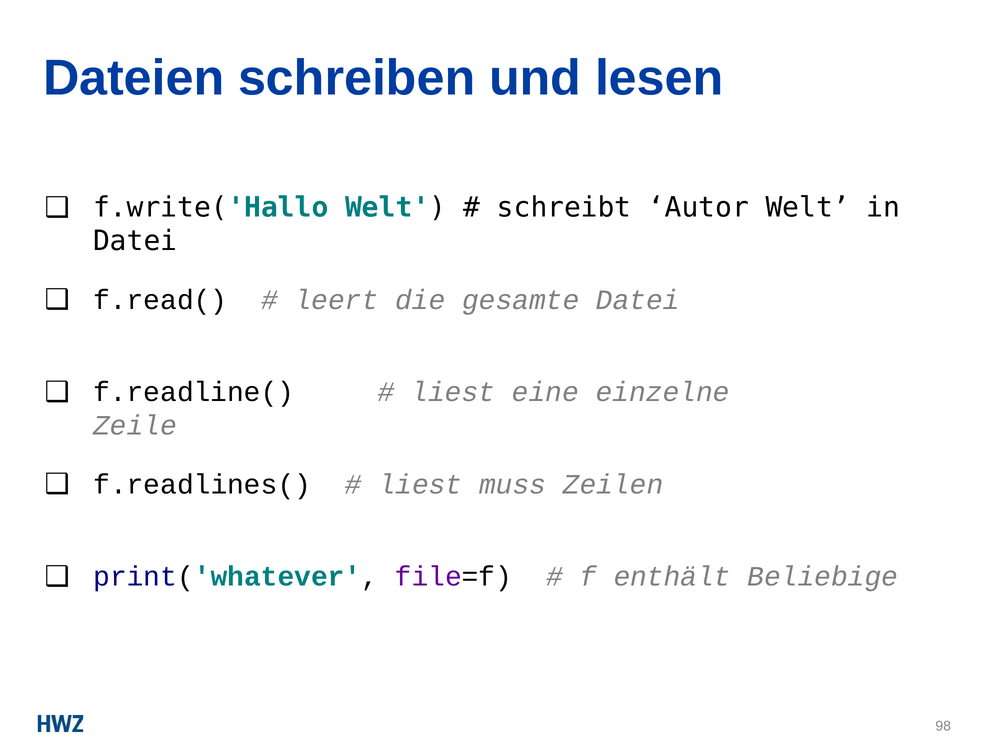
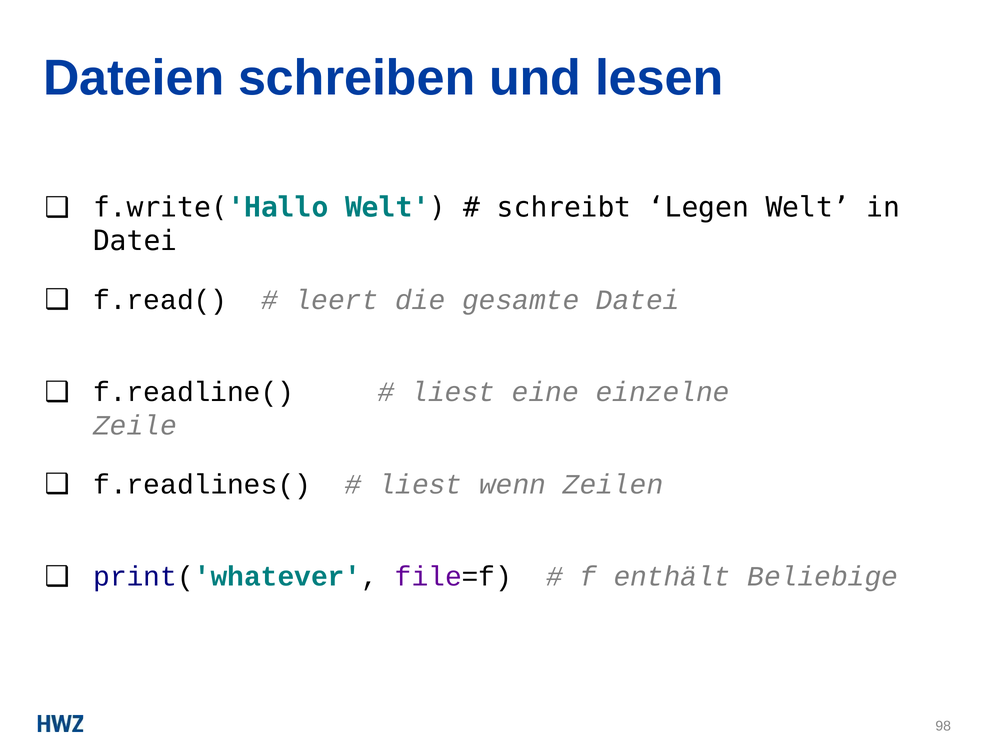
Autor: Autor -> Legen (698, 208)
muss: muss -> wenn (513, 485)
